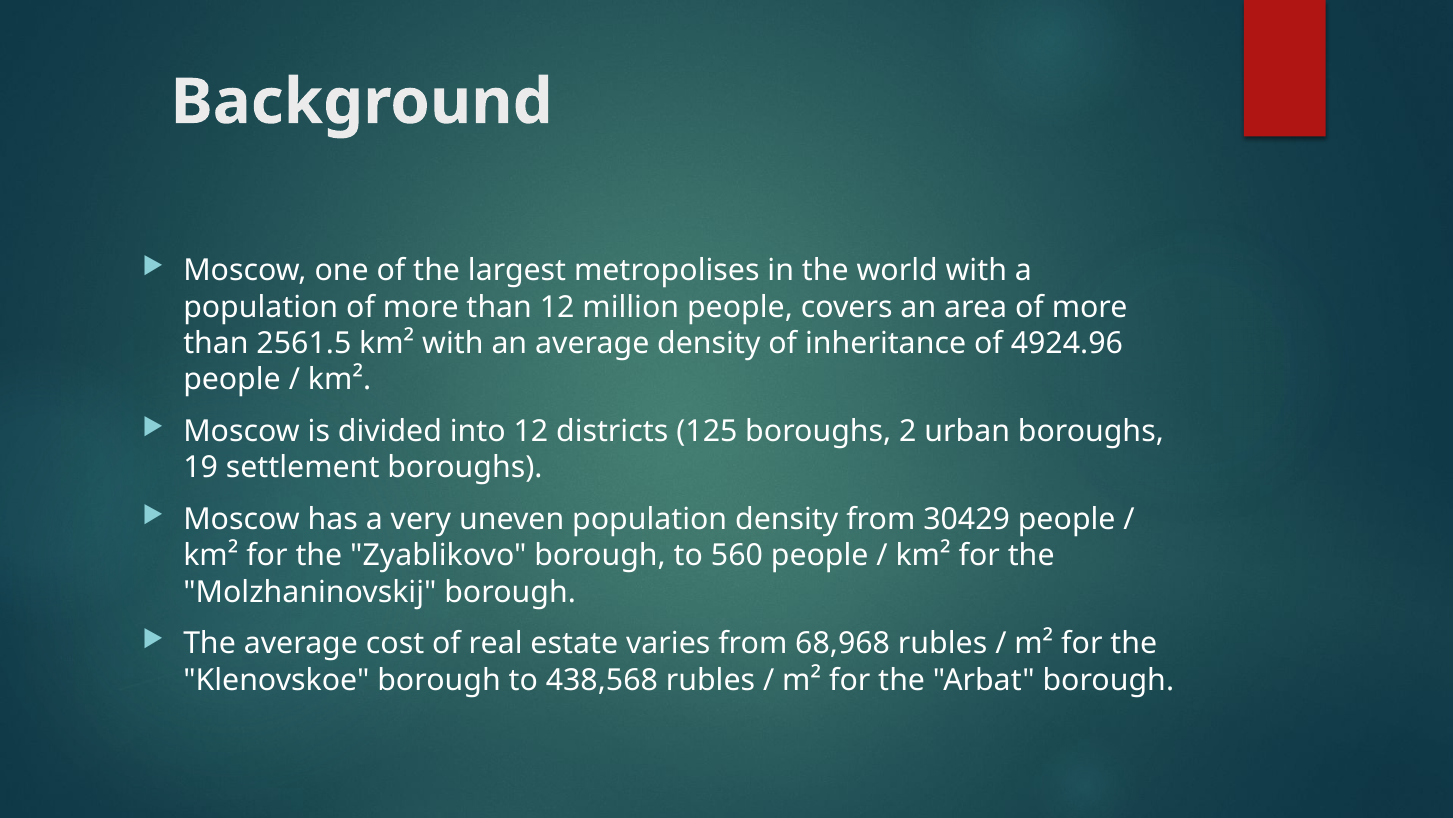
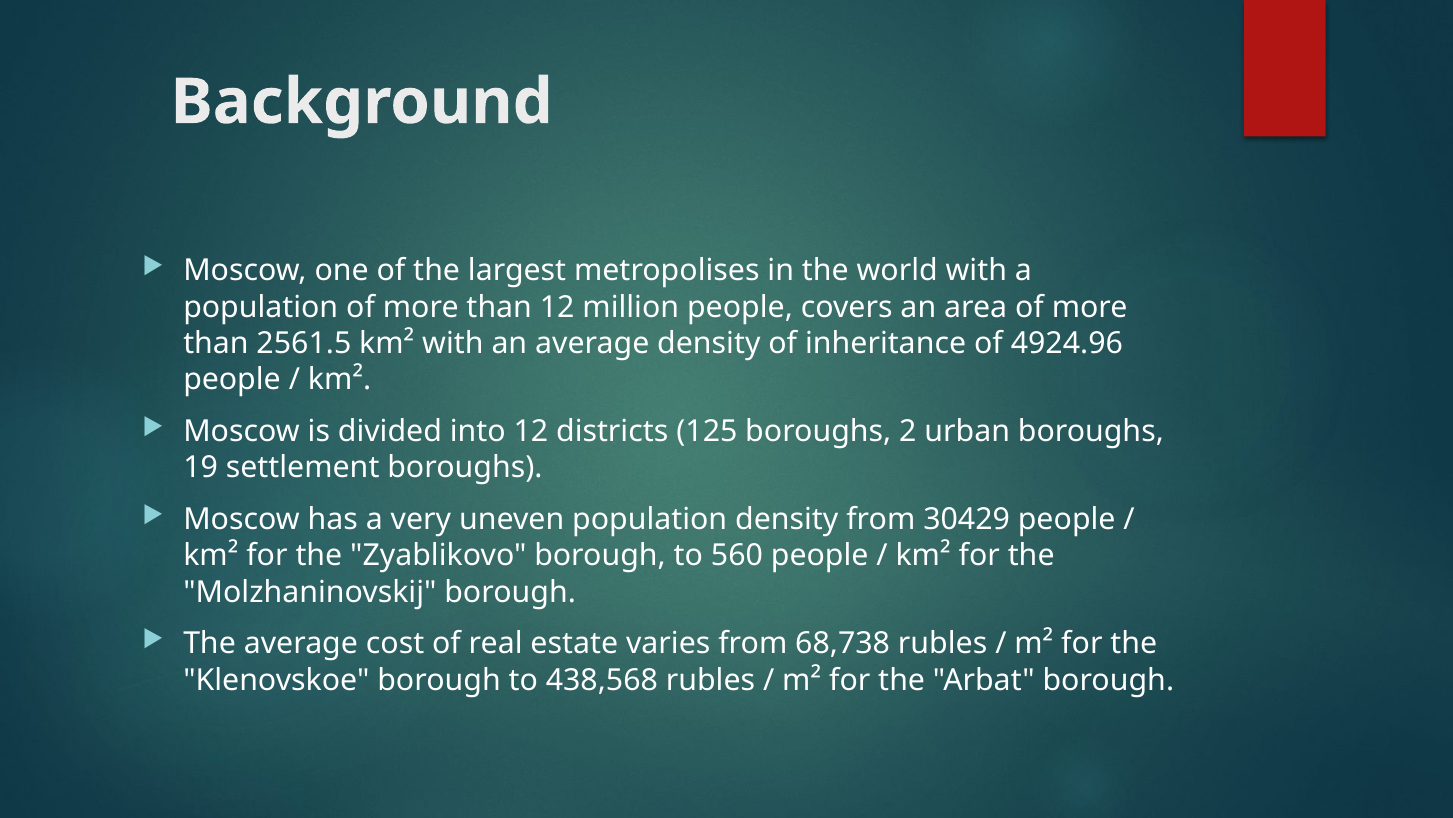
68,968: 68,968 -> 68,738 (843, 643)
